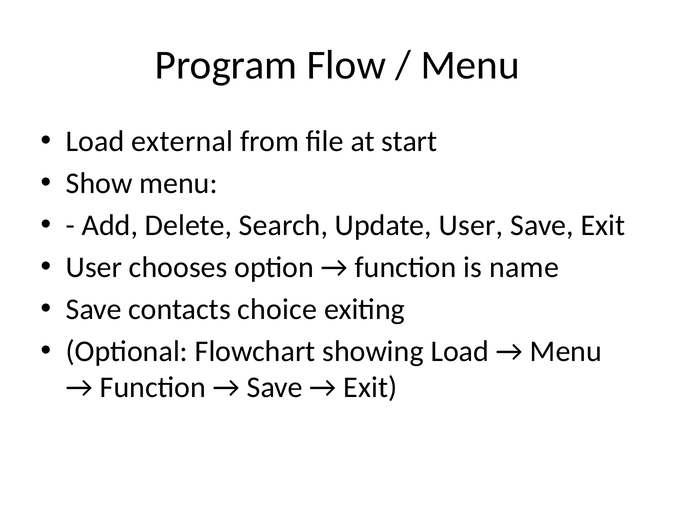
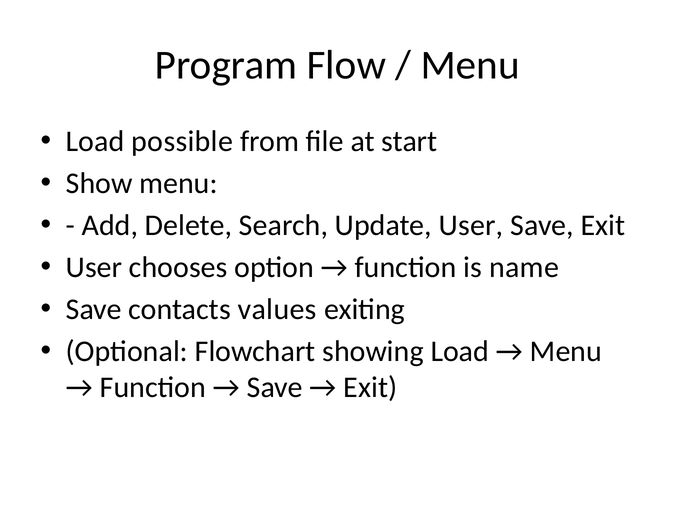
external: external -> possible (182, 142)
choice: choice -> values (277, 310)
